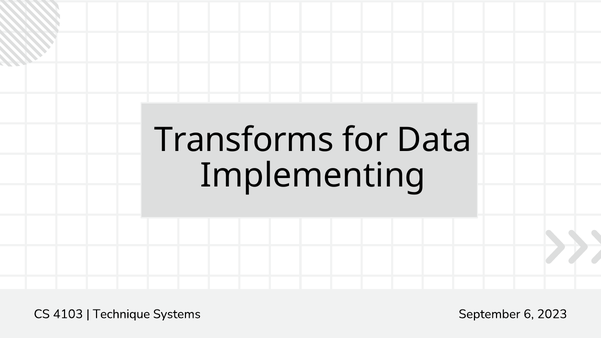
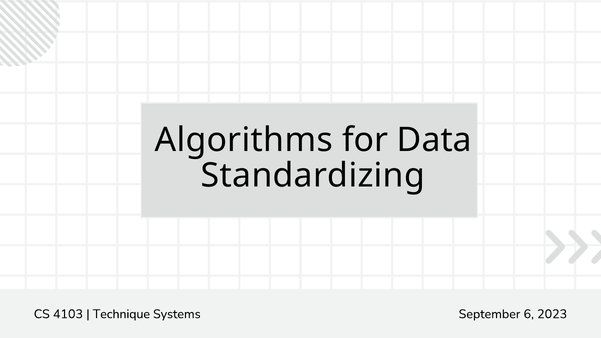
Transforms: Transforms -> Algorithms (244, 140)
Implementing: Implementing -> Standardizing (313, 175)
